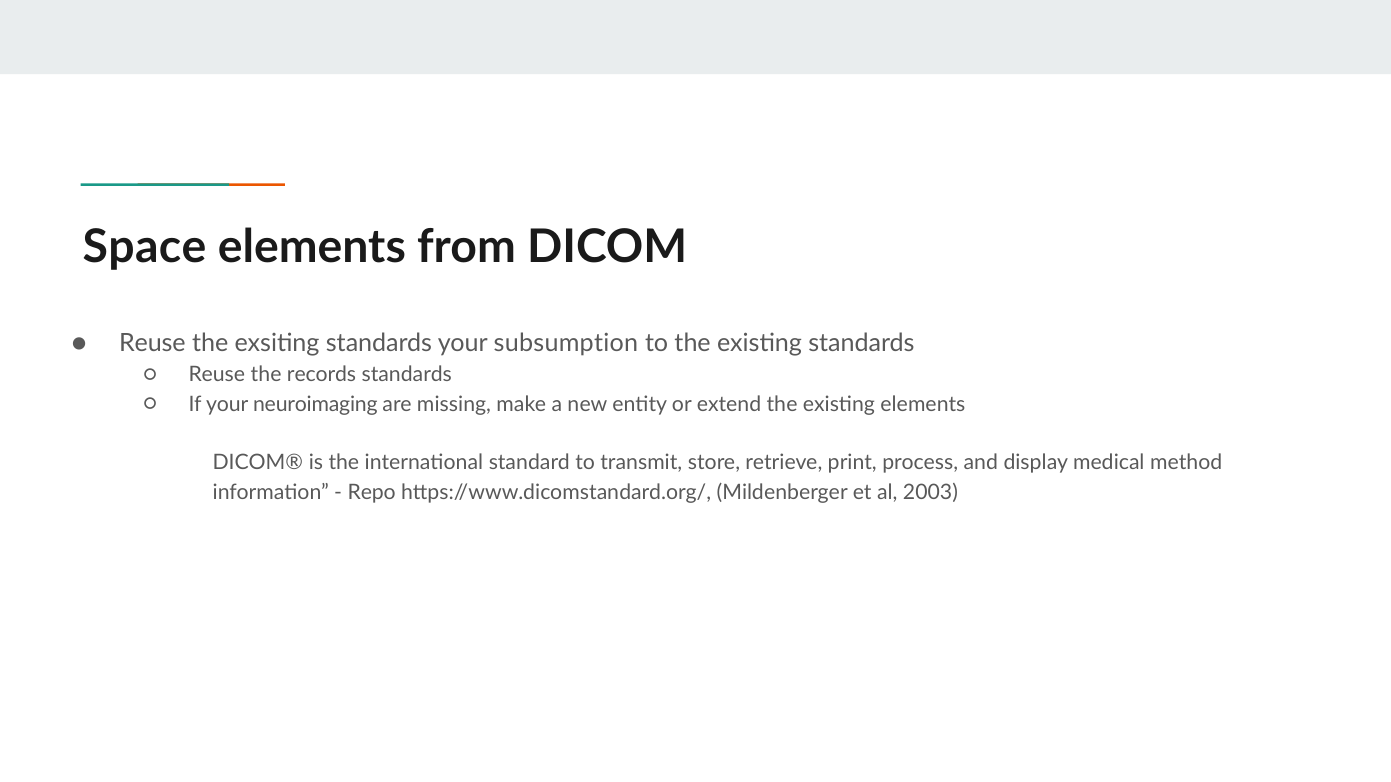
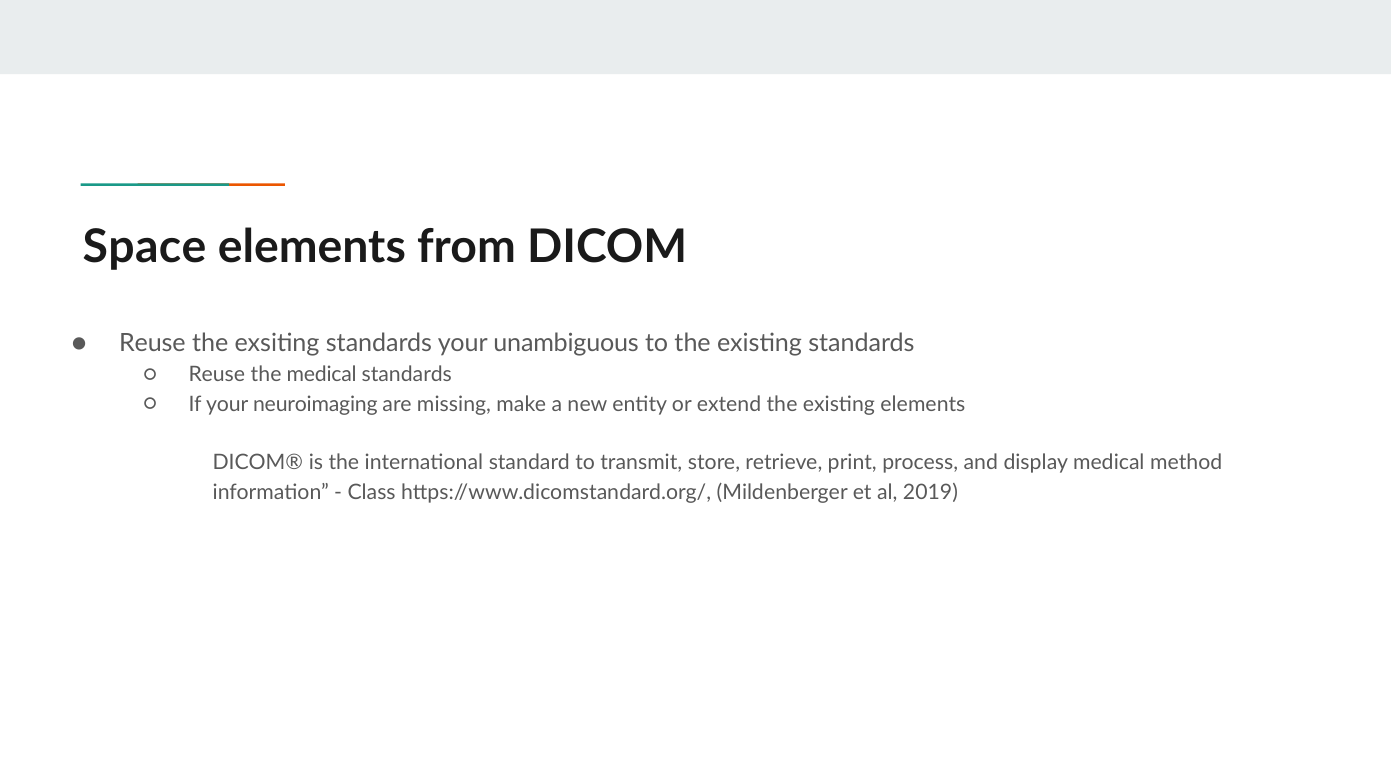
subsumption: subsumption -> unambiguous (566, 344)
the records: records -> medical (322, 375)
Repo: Repo -> Class (372, 492)
2003: 2003 -> 2019 (930, 492)
